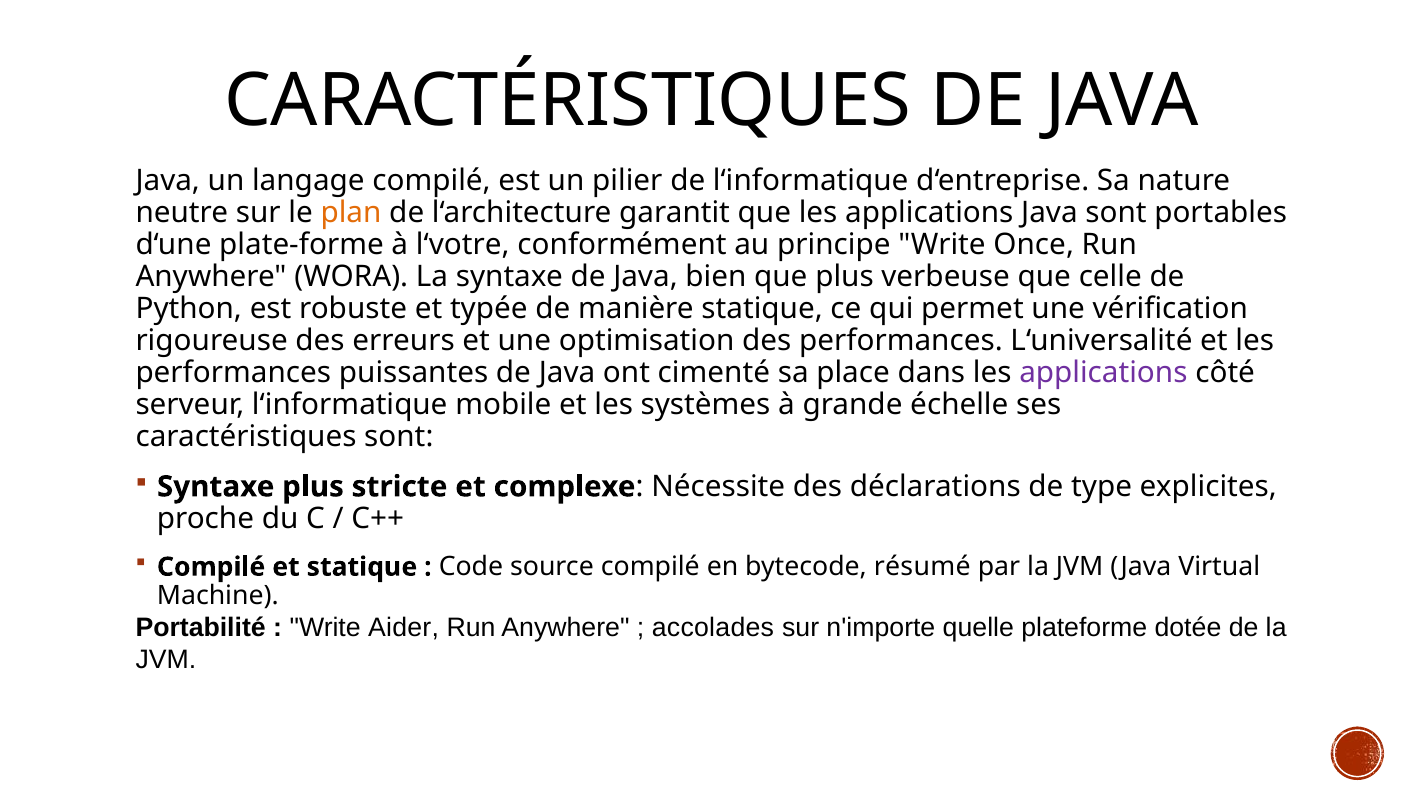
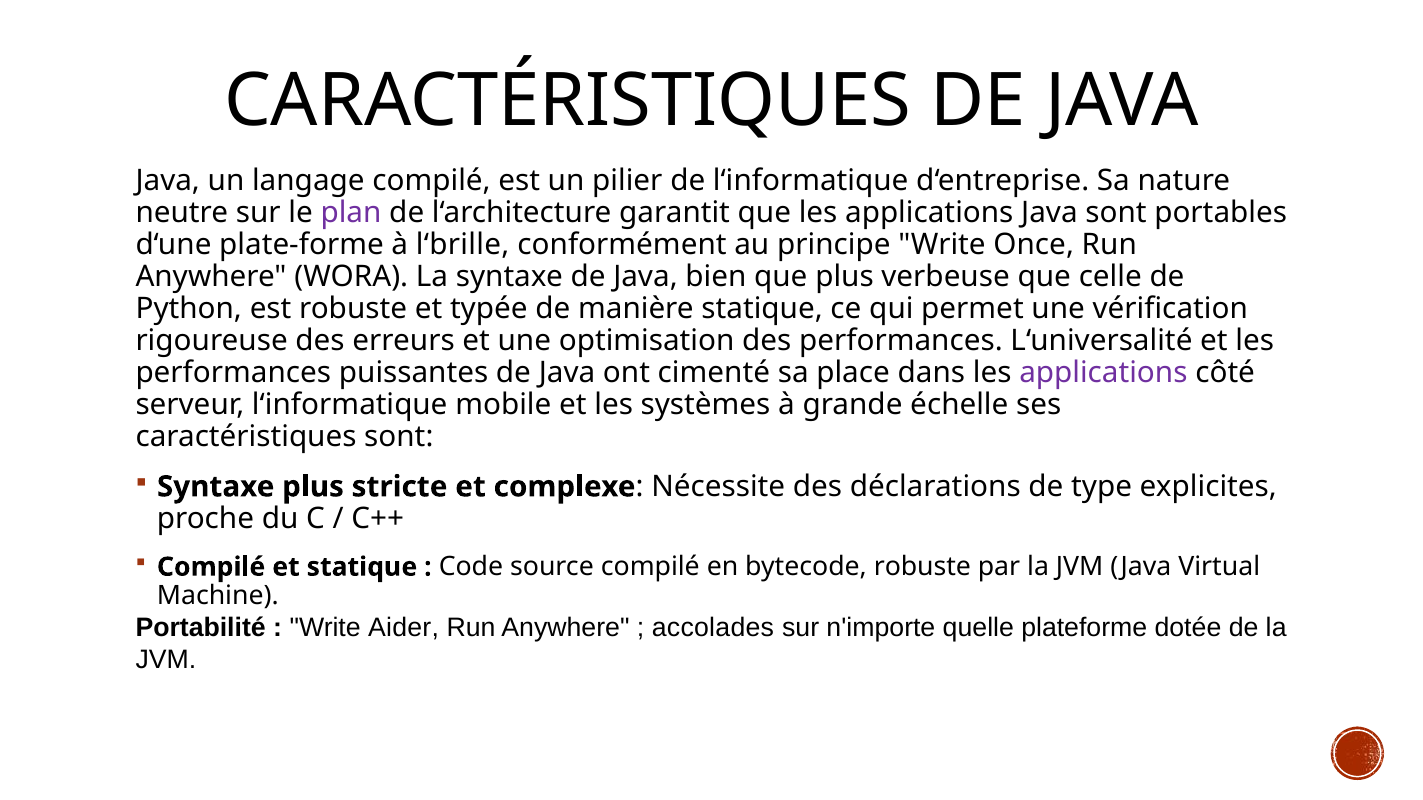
plan colour: orange -> purple (351, 213)
l‘votre: l‘votre -> l‘brille (463, 245)
bytecode résumé: résumé -> robuste (922, 567)
